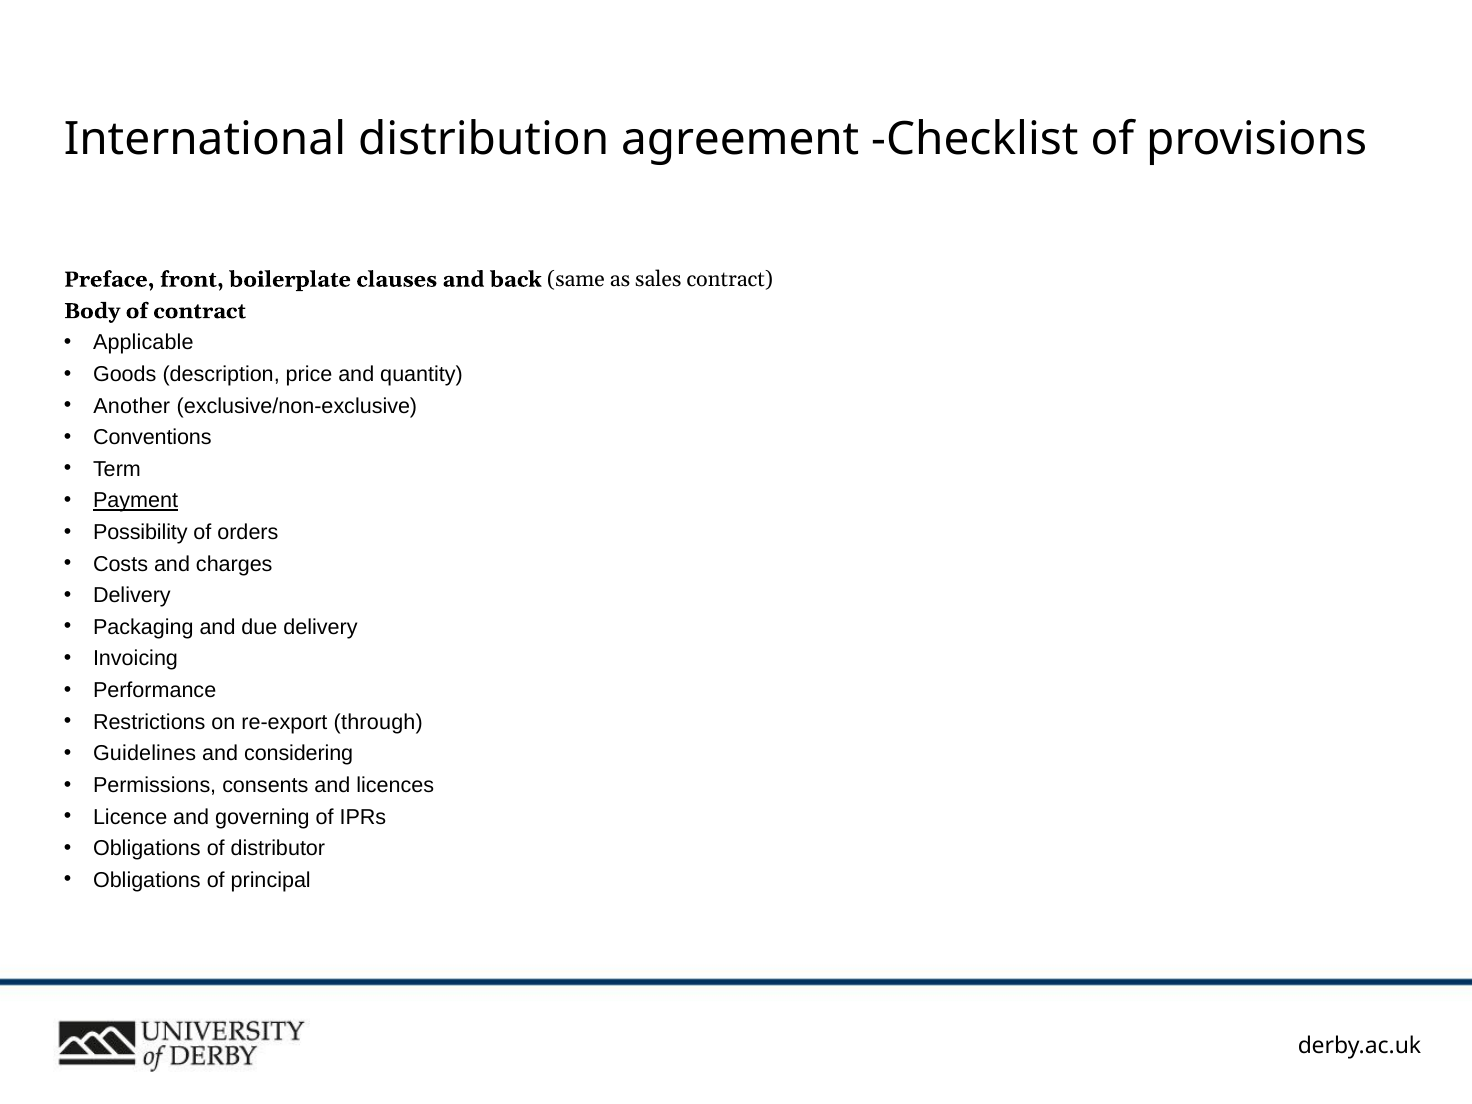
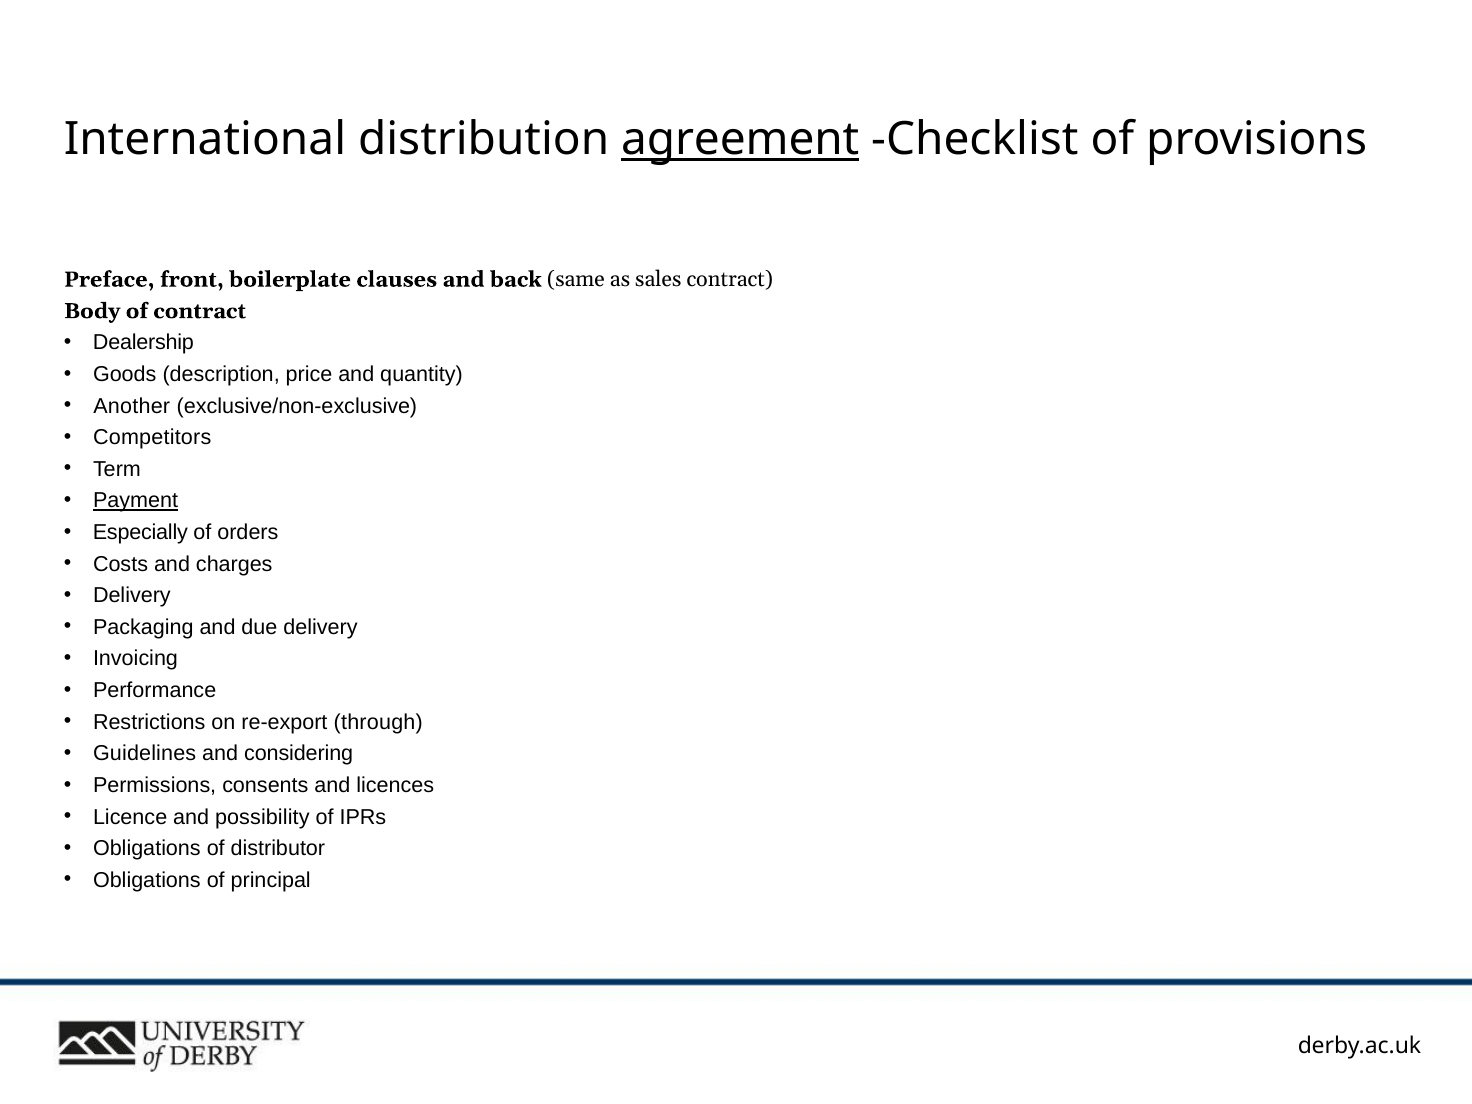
agreement underline: none -> present (740, 139)
Applicable: Applicable -> Dealership (143, 343)
Conventions: Conventions -> Competitors (152, 438)
Possibility: Possibility -> Especially (140, 532)
governing: governing -> possibility (262, 817)
